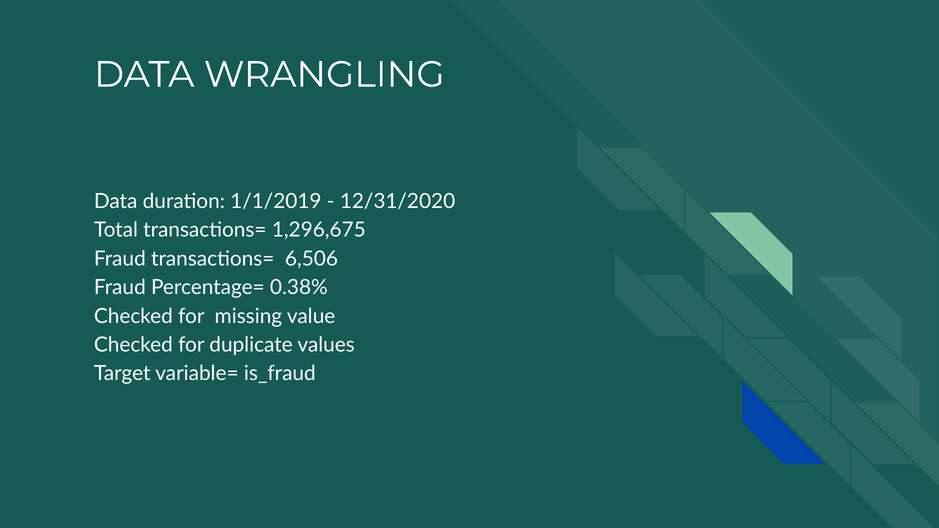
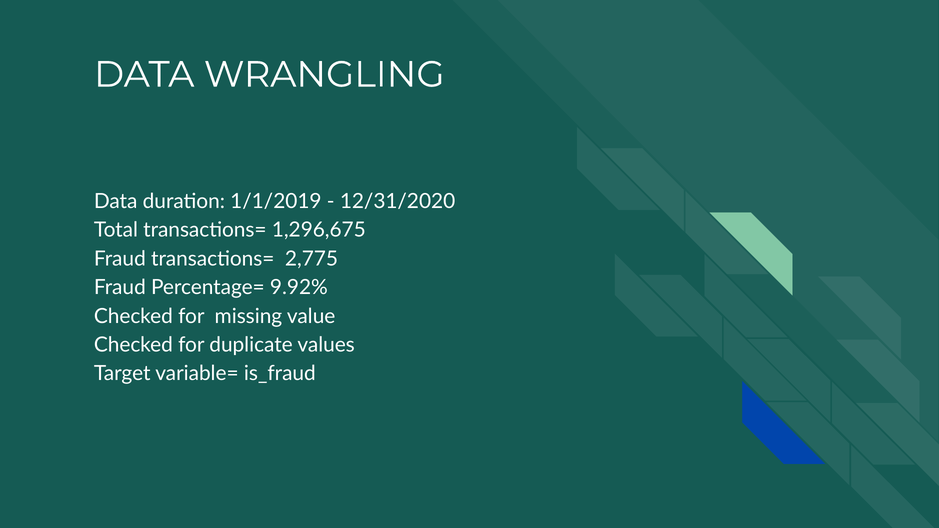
6,506: 6,506 -> 2,775 (312, 259)
0.38%: 0.38% -> 9.92% (299, 288)
